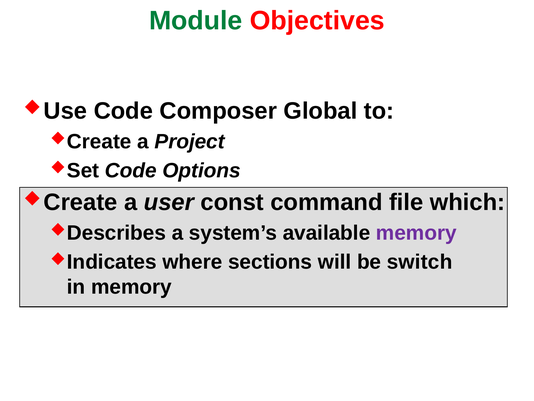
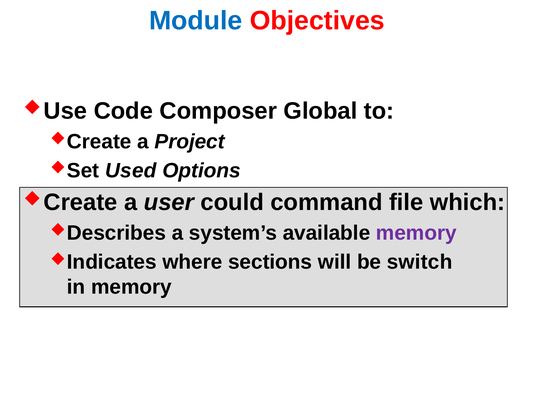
Module colour: green -> blue (196, 21)
Code: Code -> Used (131, 170)
const: const -> could (232, 202)
